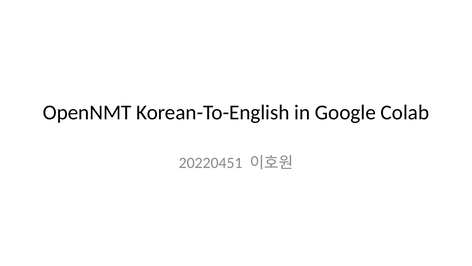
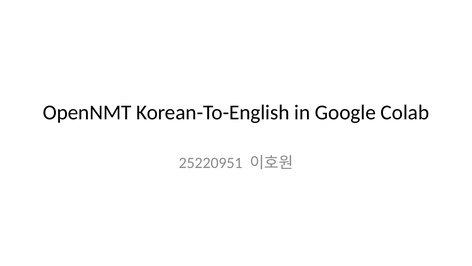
20220451: 20220451 -> 25220951 (211, 163)
